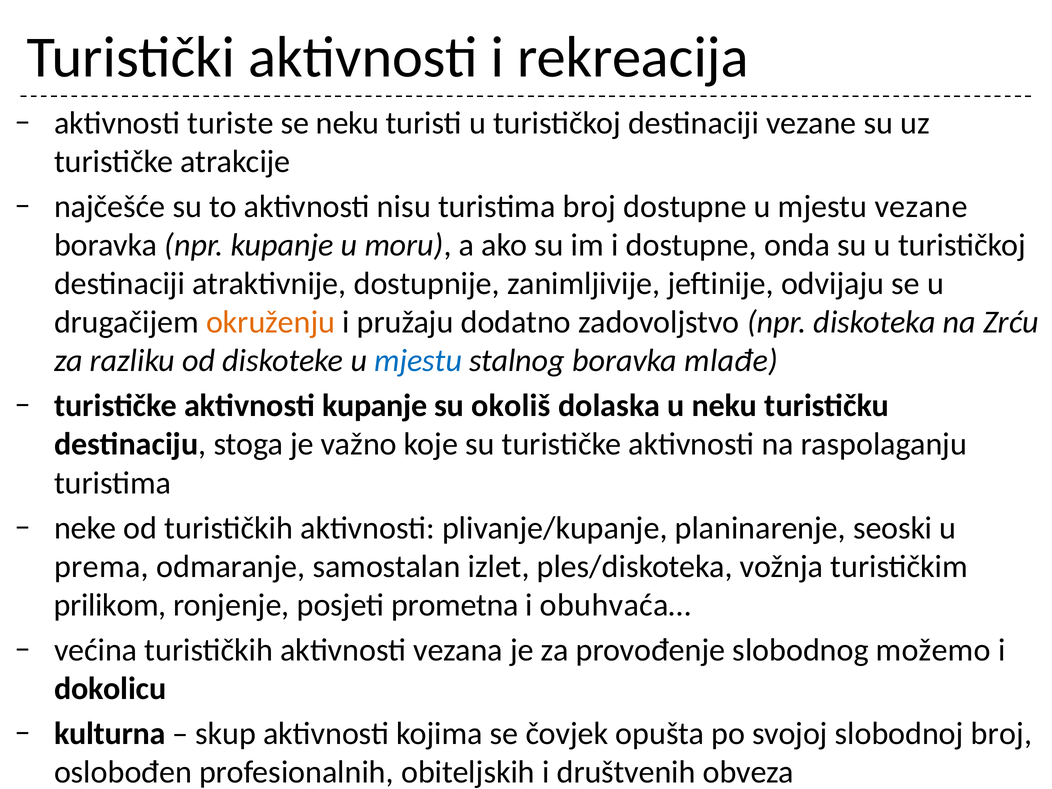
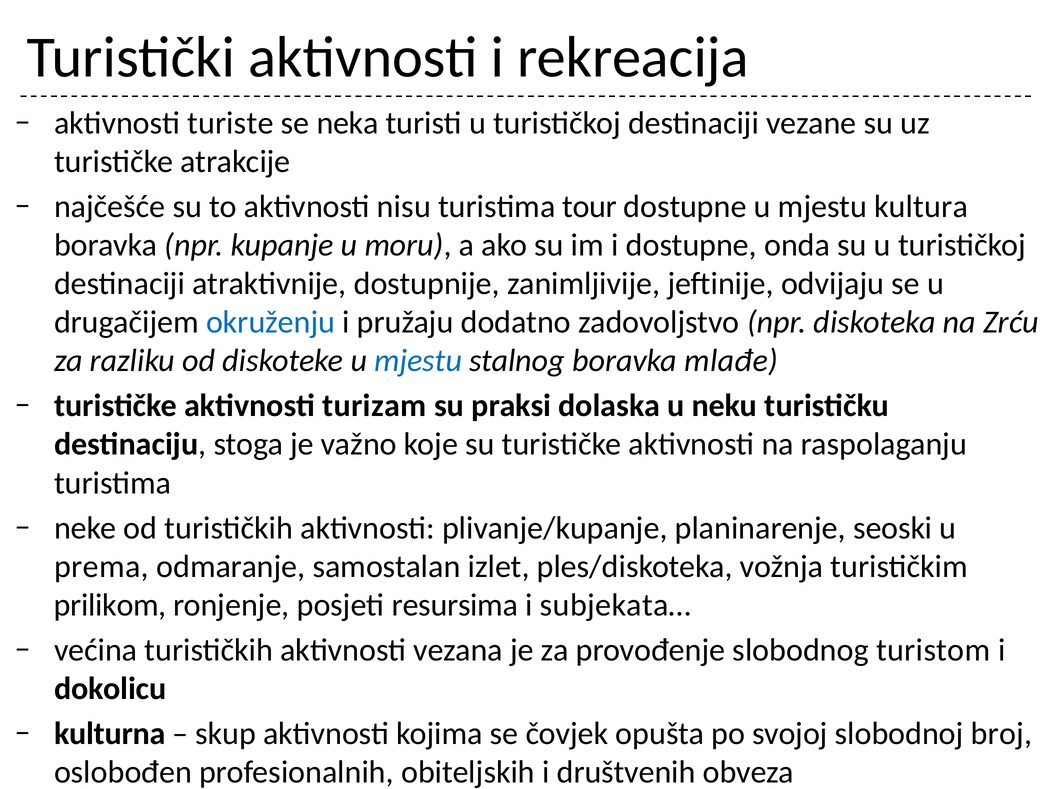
se neku: neku -> neka (348, 123)
turistima broj: broj -> tour (590, 207)
mjestu vezane: vezane -> kultura (921, 207)
okruženju colour: orange -> blue (271, 322)
aktivnosti kupanje: kupanje -> turizam (374, 406)
okoliš: okoliš -> praksi (511, 406)
prometna: prometna -> resursima (455, 605)
obuhvaća…: obuhvaća… -> subjekata… (616, 605)
možemo: možemo -> turistom (933, 650)
